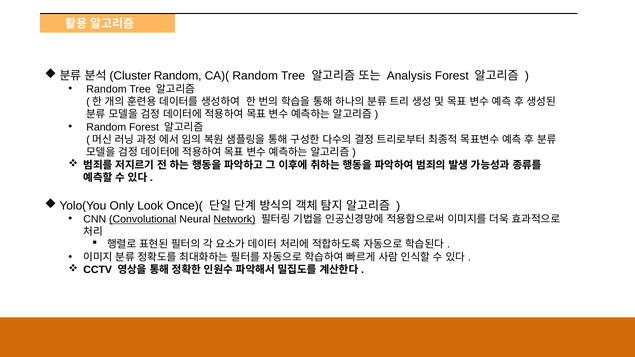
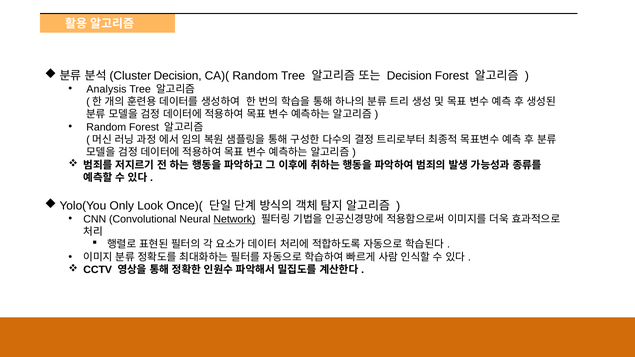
Random: Random -> Decision (178, 76)
Analysis: Analysis -> Decision (409, 76)
Random: Random -> Analysis (106, 89)
Convolutional underline: present -> none (143, 219)
